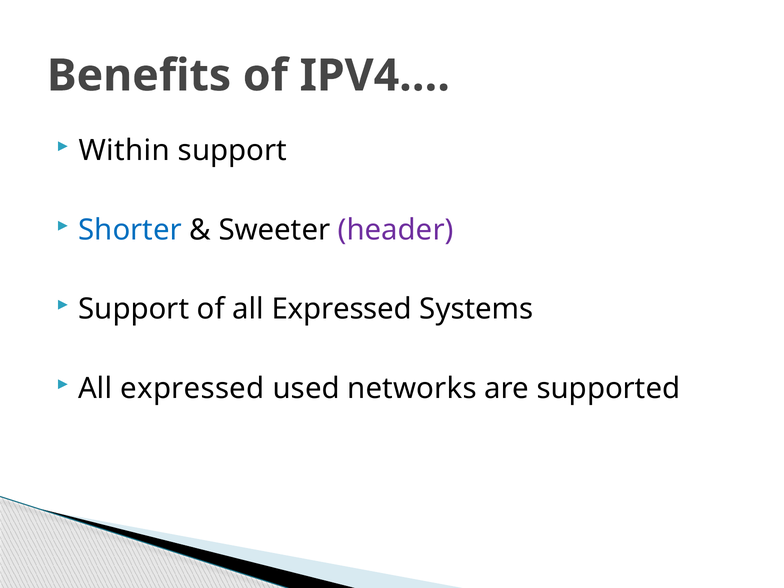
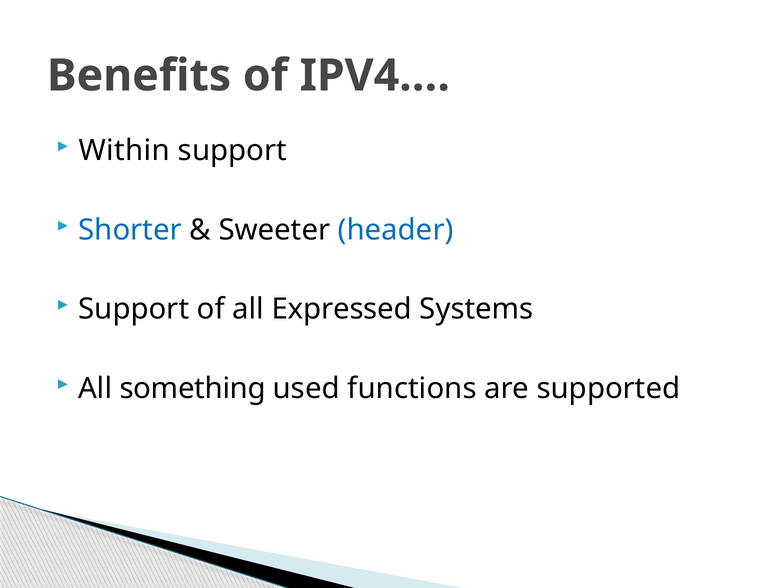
header colour: purple -> blue (396, 230)
expressed: expressed -> something (193, 389)
networks: networks -> functions (412, 389)
